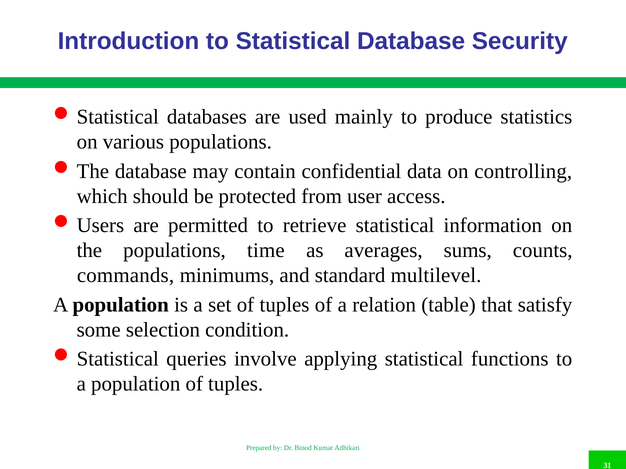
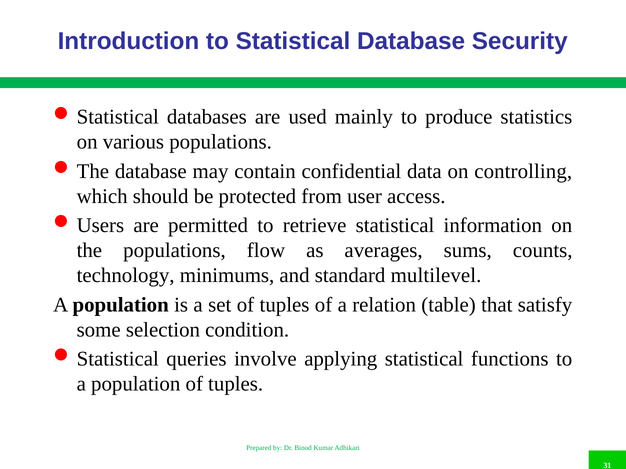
time: time -> flow (266, 251)
commands: commands -> technology (126, 276)
